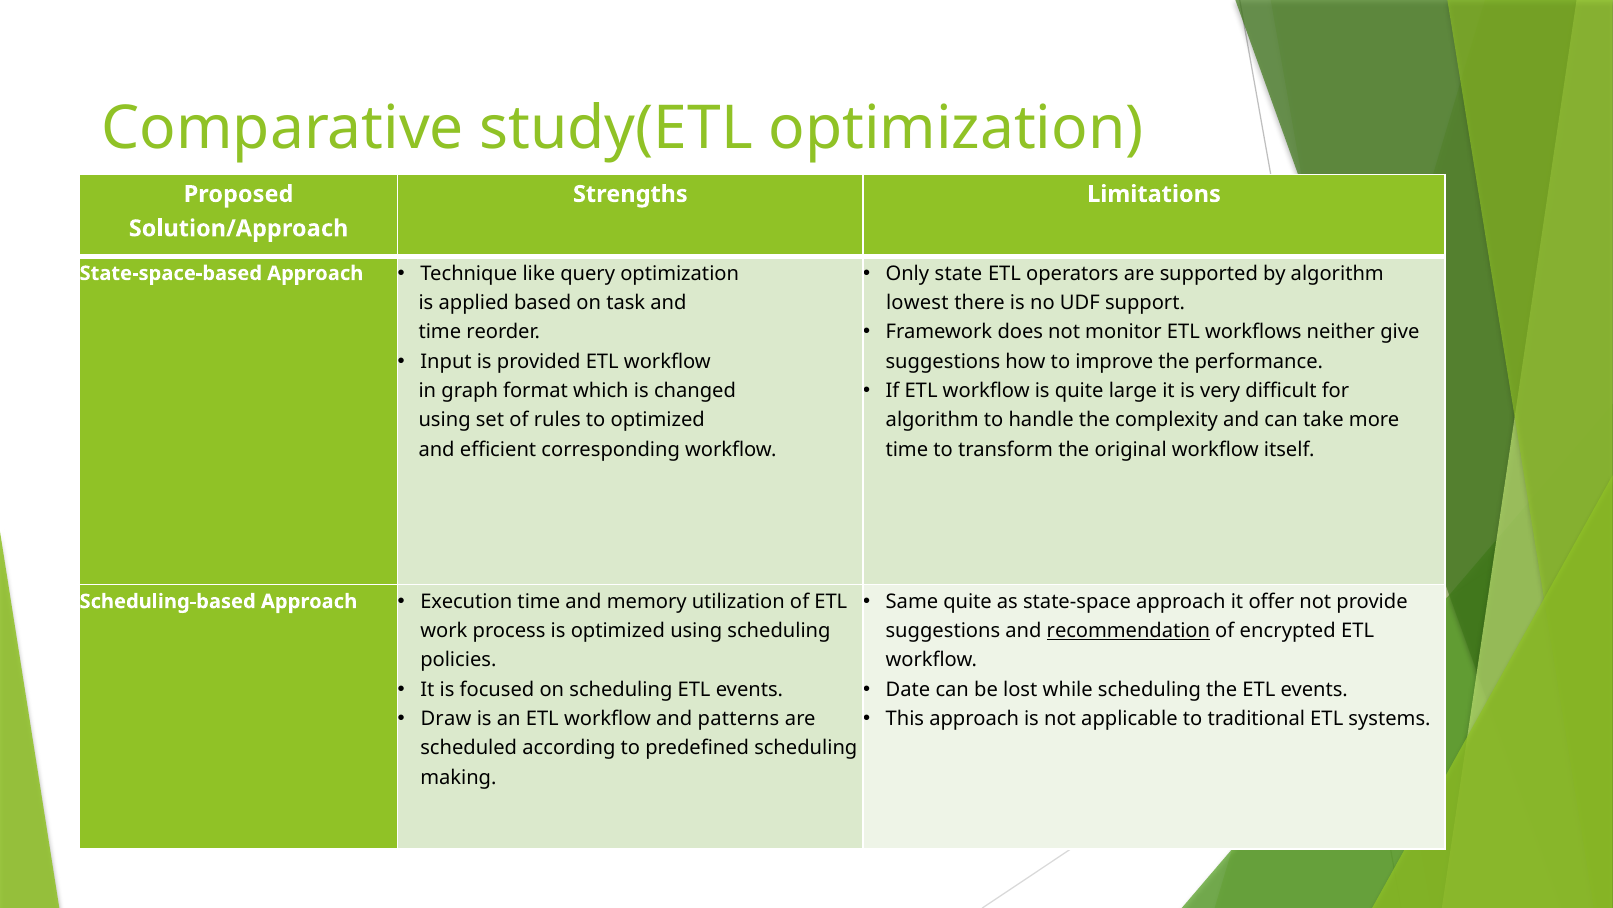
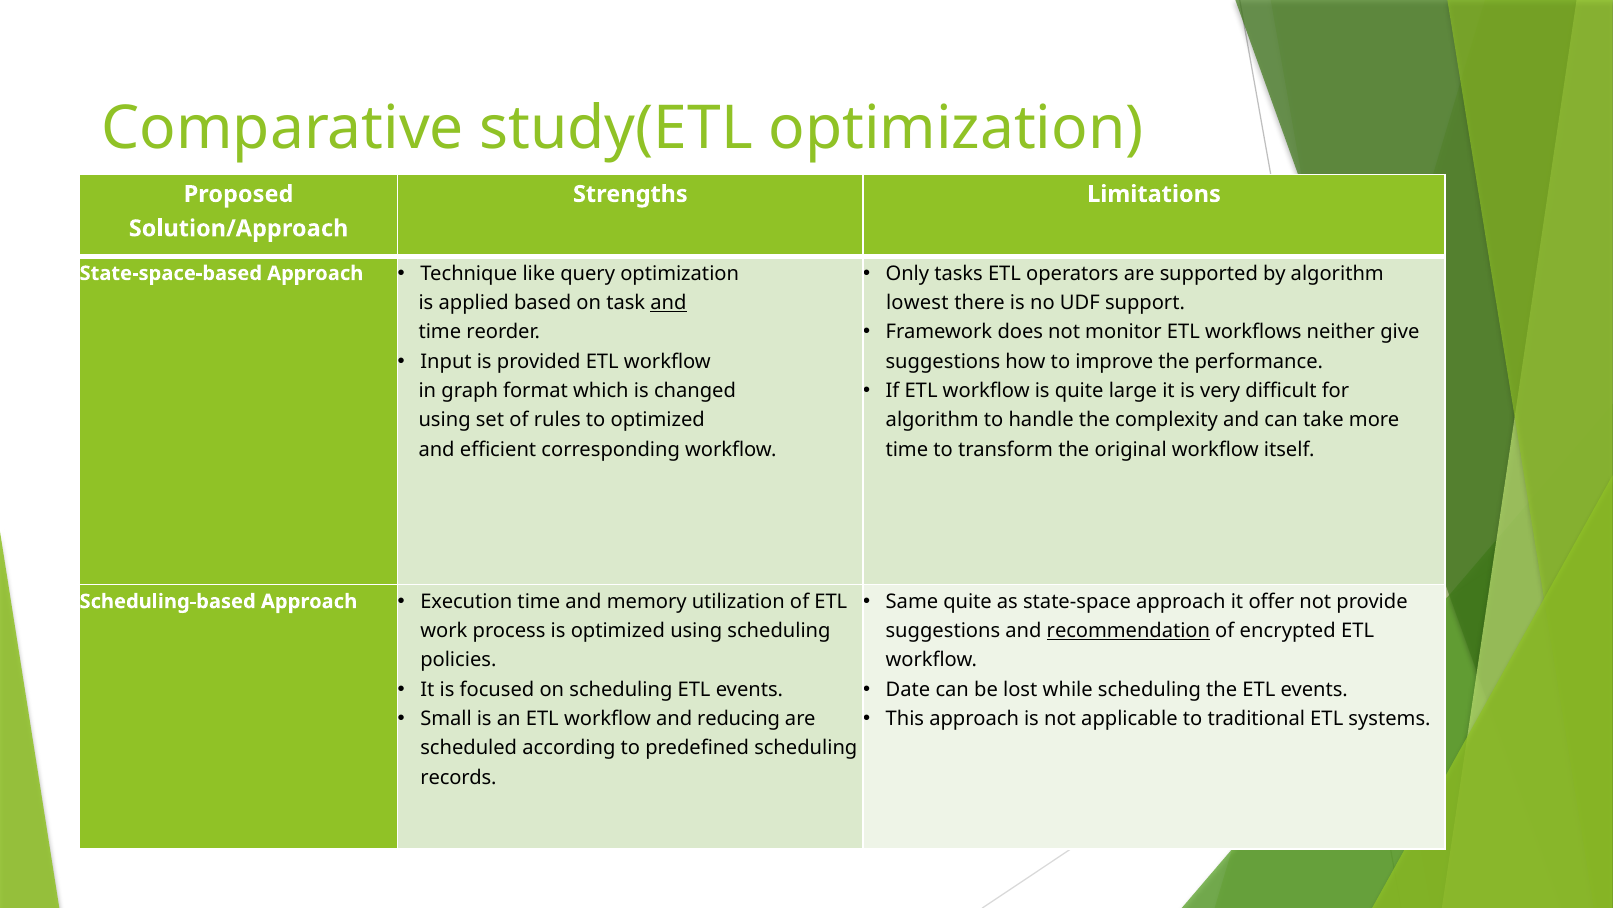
state: state -> tasks (959, 273)
and underline: none -> present (668, 303)
Draw: Draw -> Small (446, 718)
patterns: patterns -> reducing (739, 718)
making: making -> records (458, 777)
